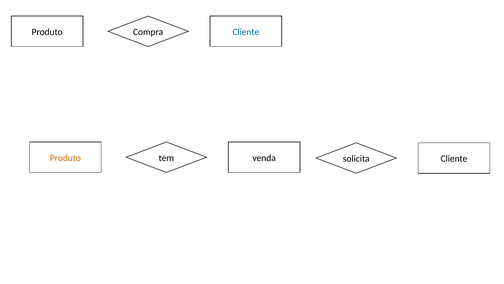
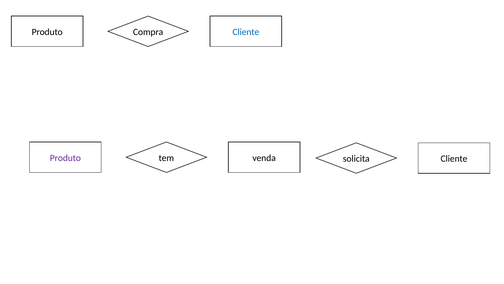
Produto colour: orange -> purple (65, 158)
